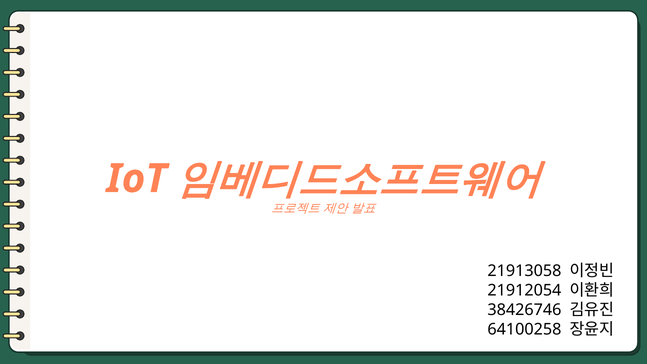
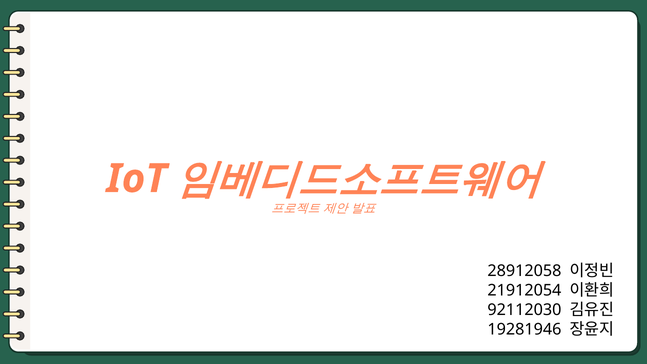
21913058: 21913058 -> 28912058 (524, 271)
38426746: 38426746 -> 92112030 (524, 310)
64100258: 64100258 -> 19281946 (524, 329)
